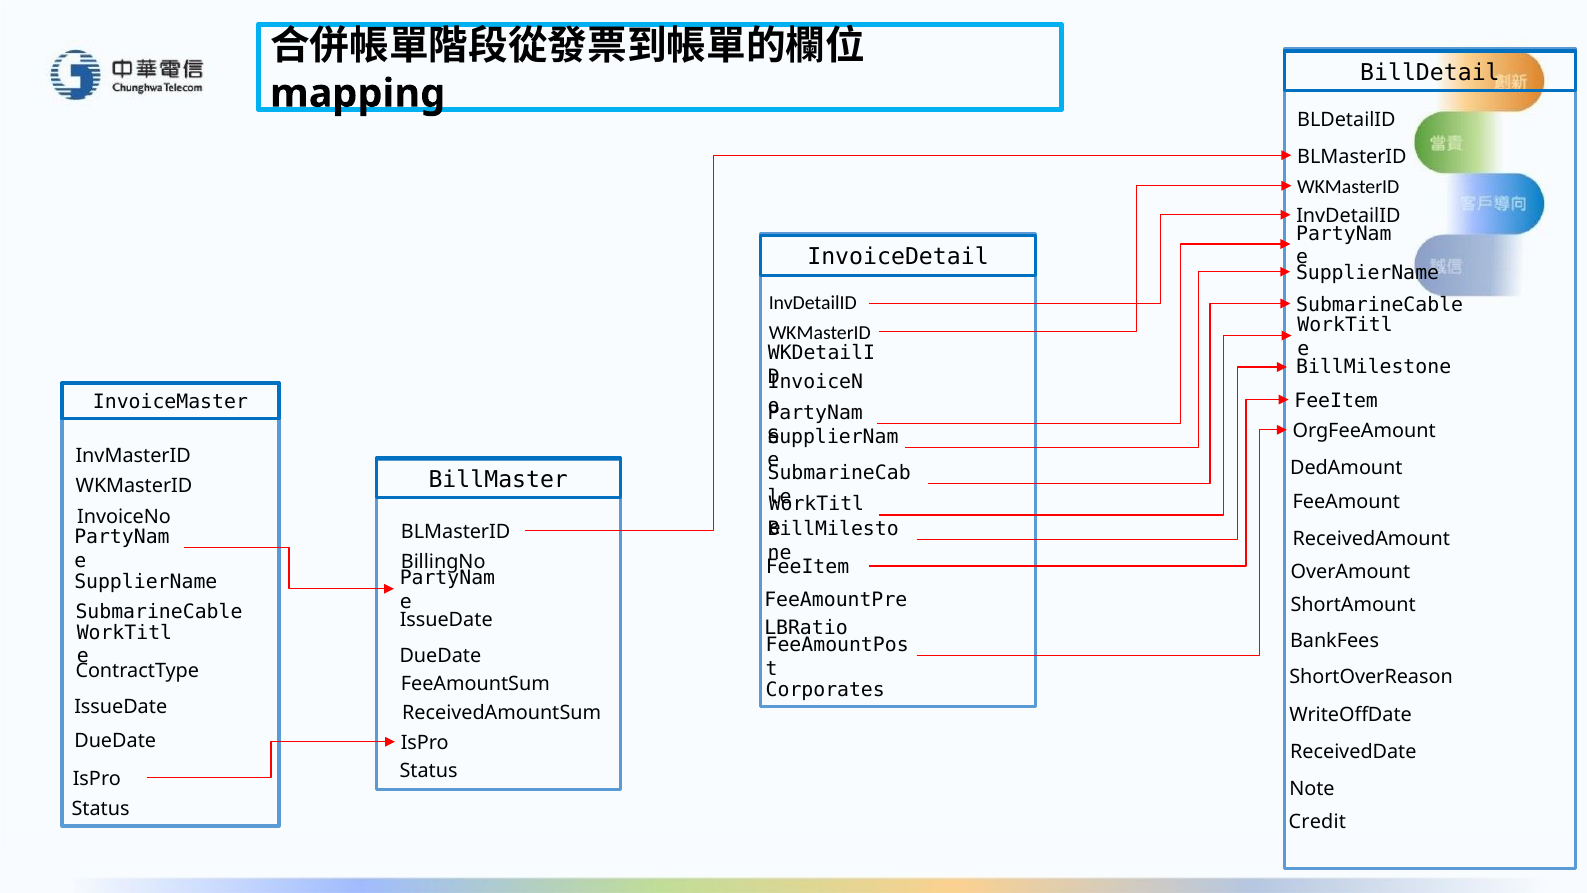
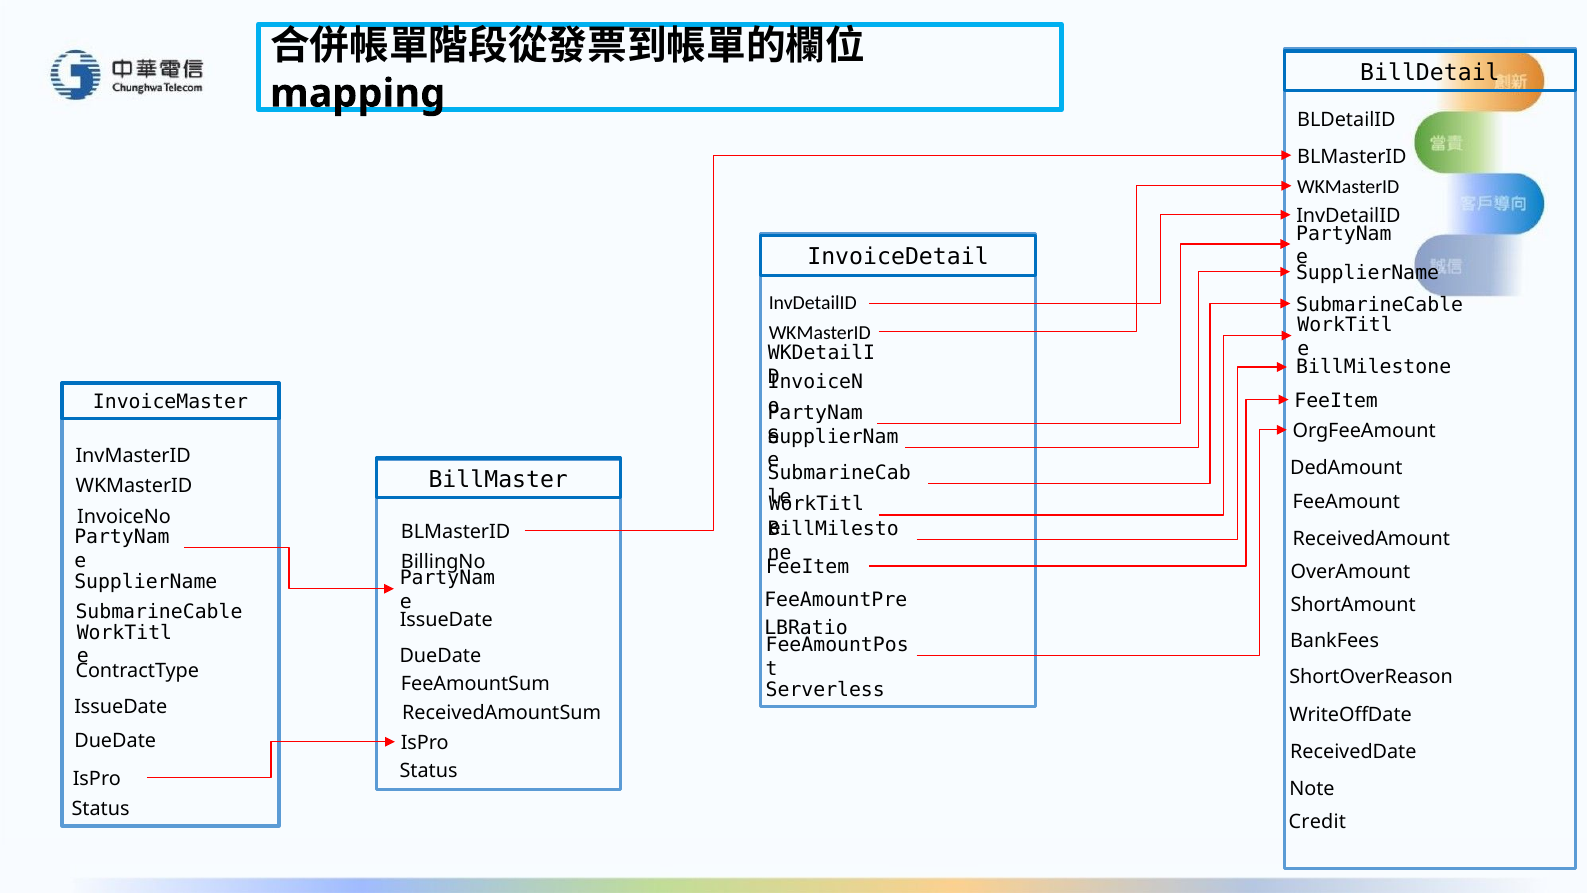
Corporates: Corporates -> Serverless (825, 689)
